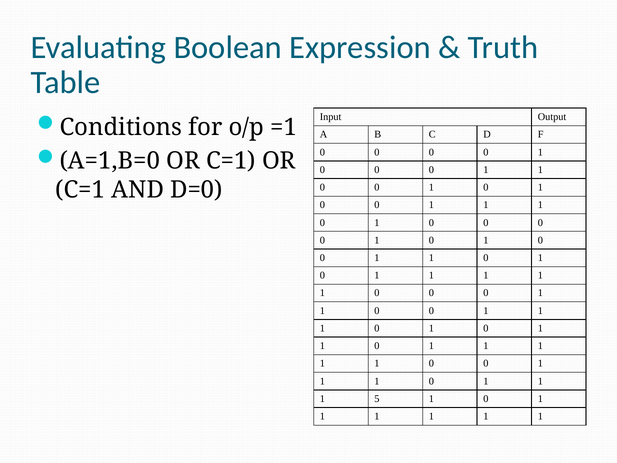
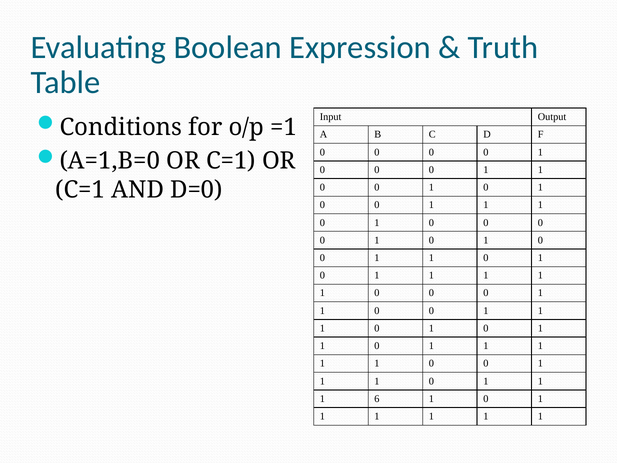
5: 5 -> 6 (377, 399)
